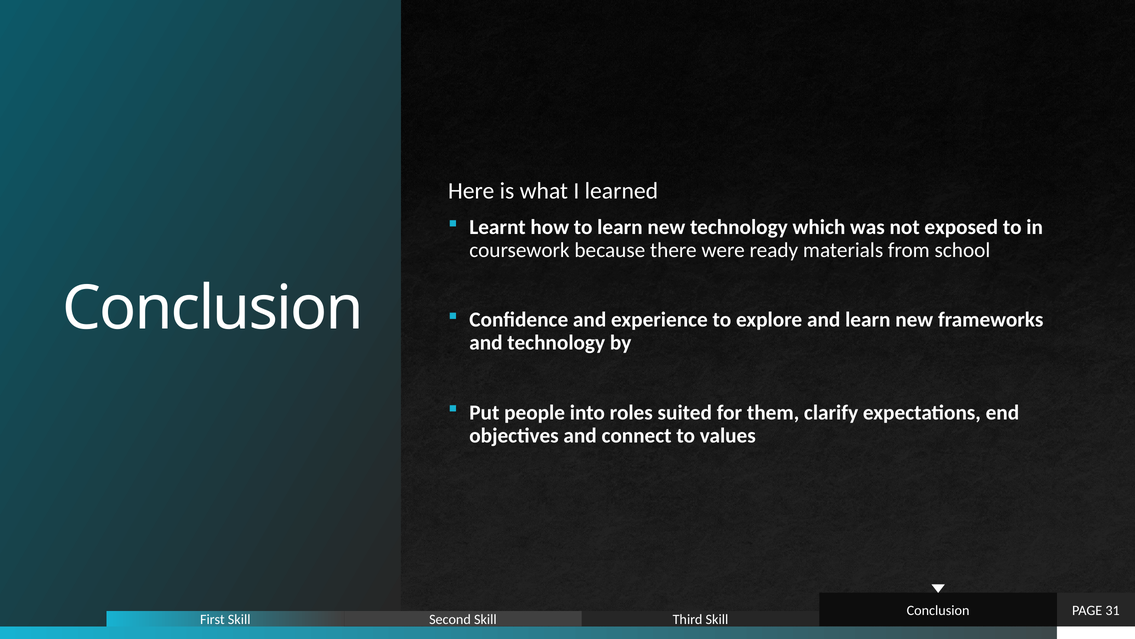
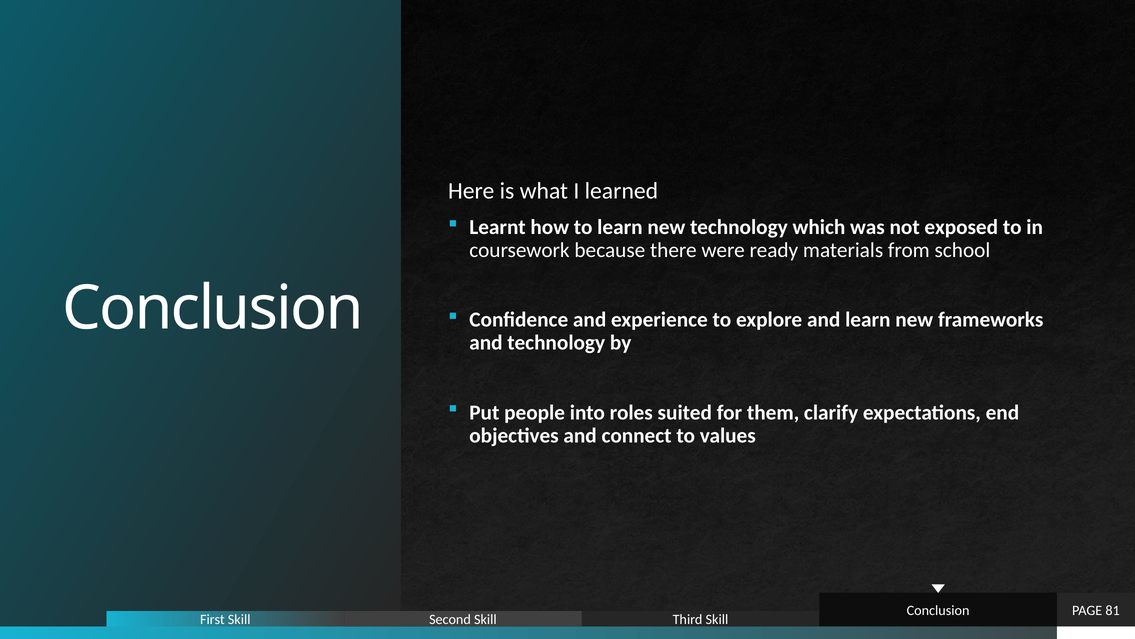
31: 31 -> 81 (1113, 610)
